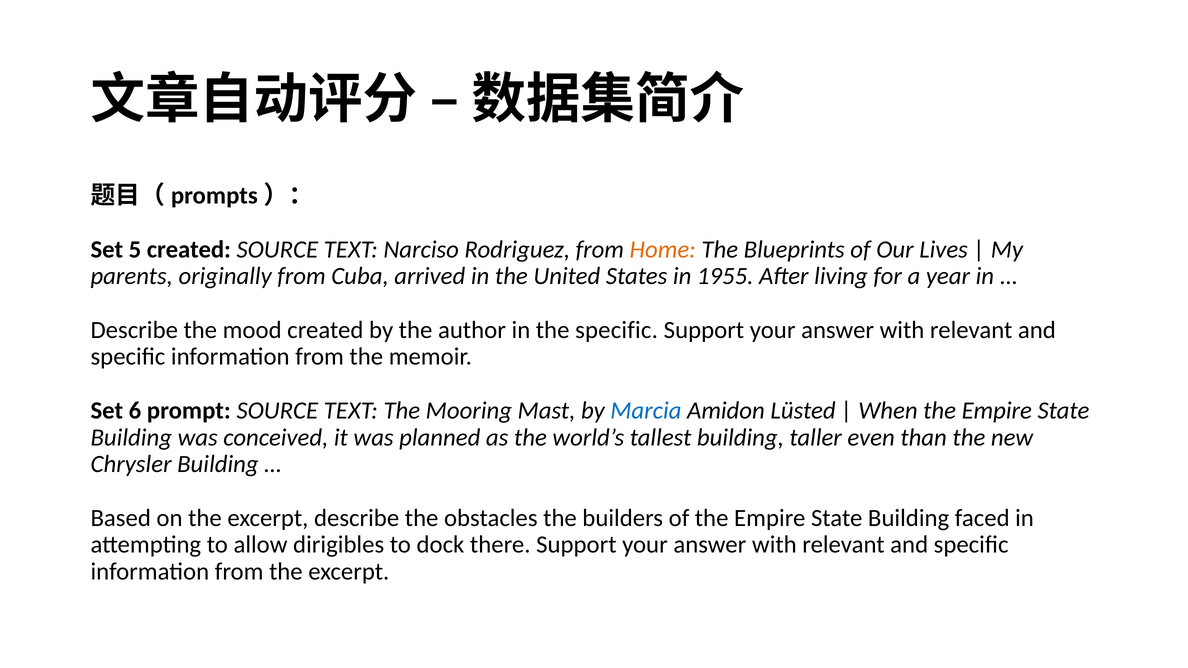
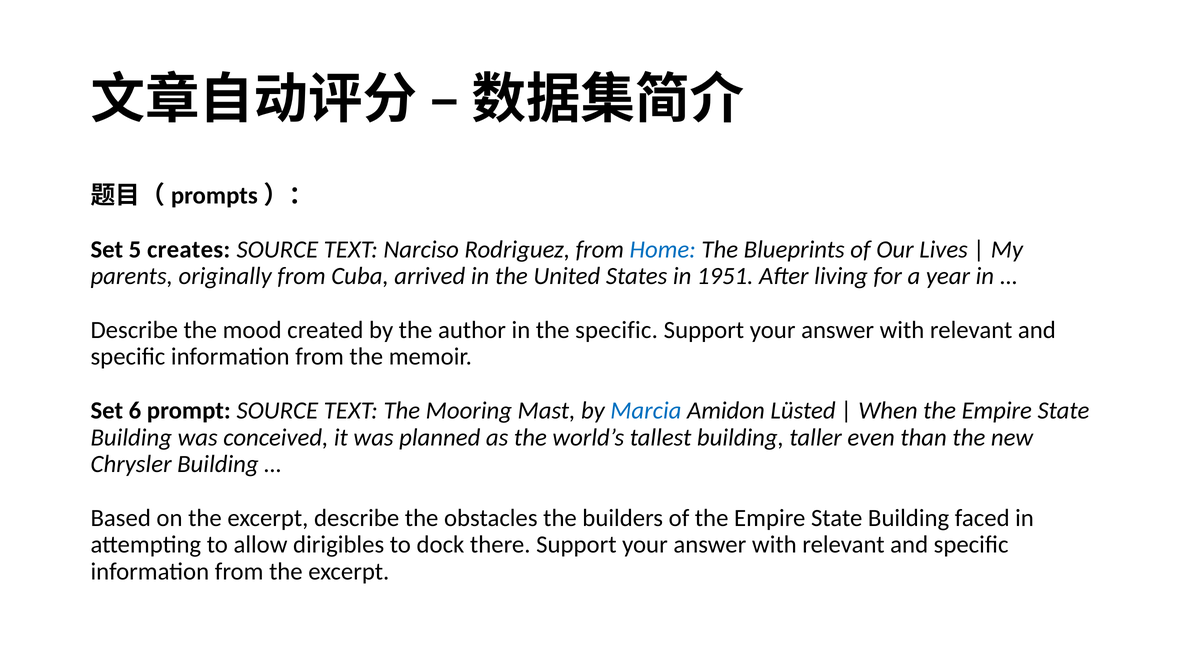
5 created: created -> creates (189, 250)
Home colour: orange -> blue (663, 250)
1955: 1955 -> 1951 (725, 276)
